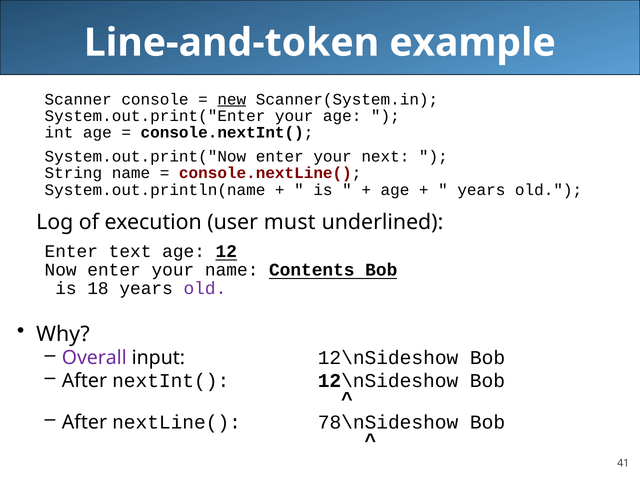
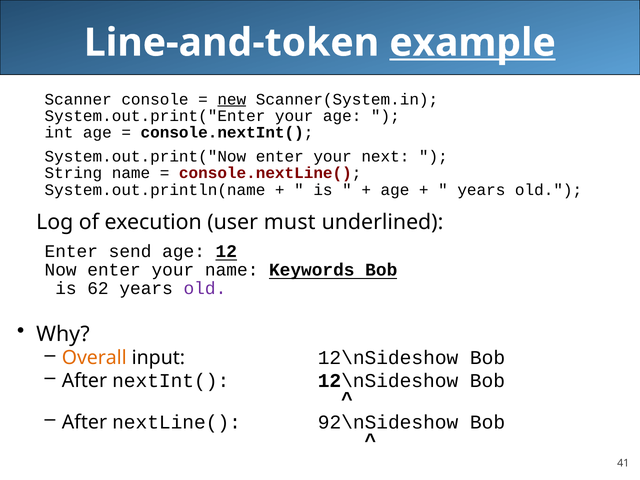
example underline: none -> present (473, 43)
text: text -> send (130, 251)
Contents: Contents -> Keywords (312, 270)
18: 18 -> 62 (98, 288)
Overall colour: purple -> orange (94, 358)
78\nSideshow: 78\nSideshow -> 92\nSideshow (388, 422)
